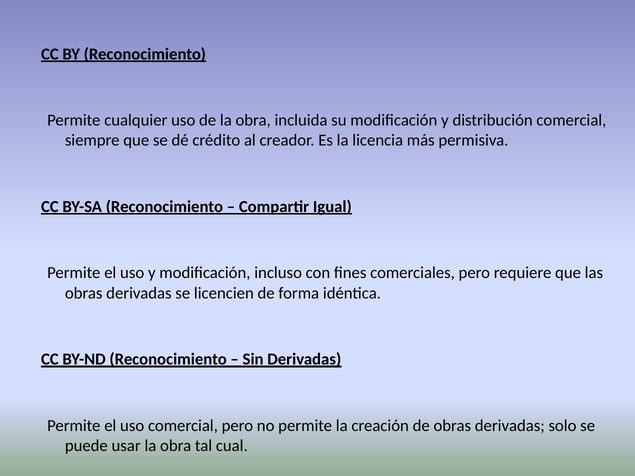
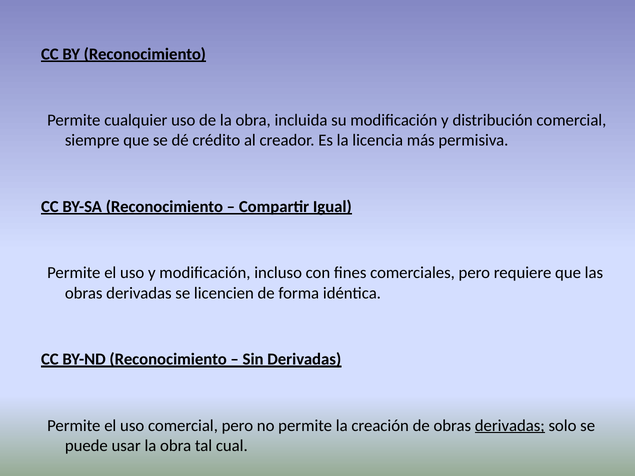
derivadas underline: none -> present (510, 426)
